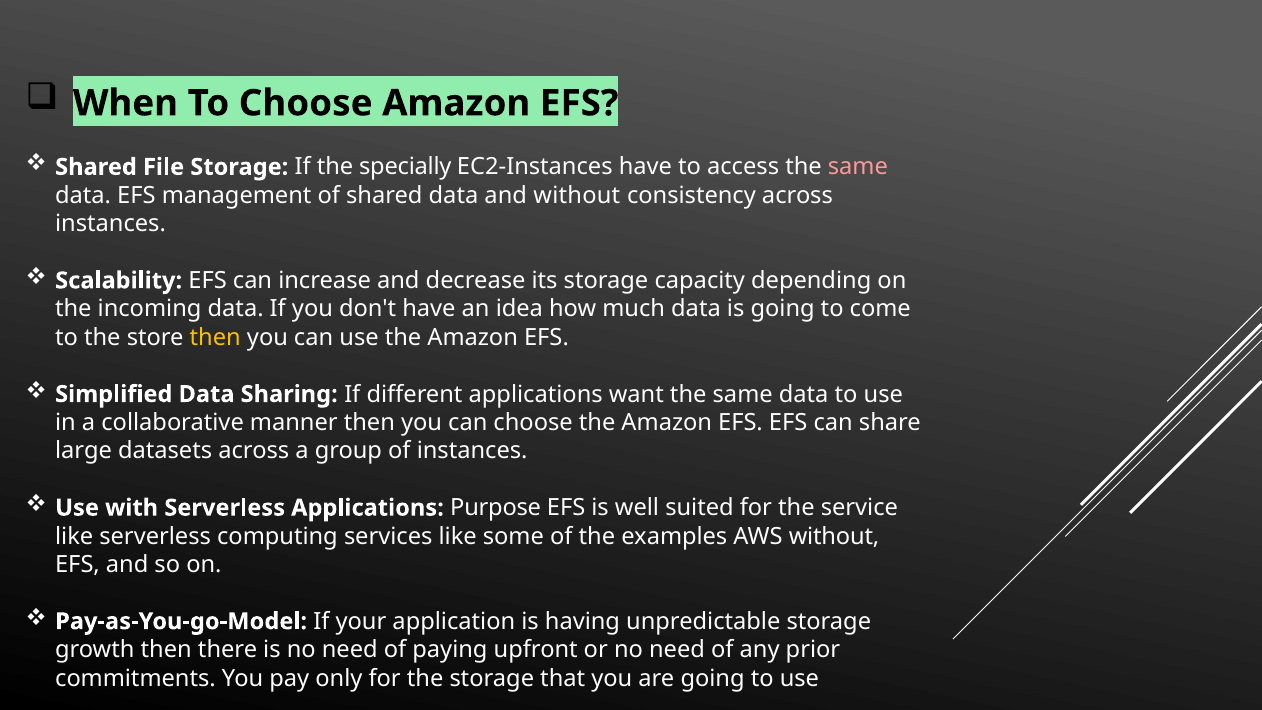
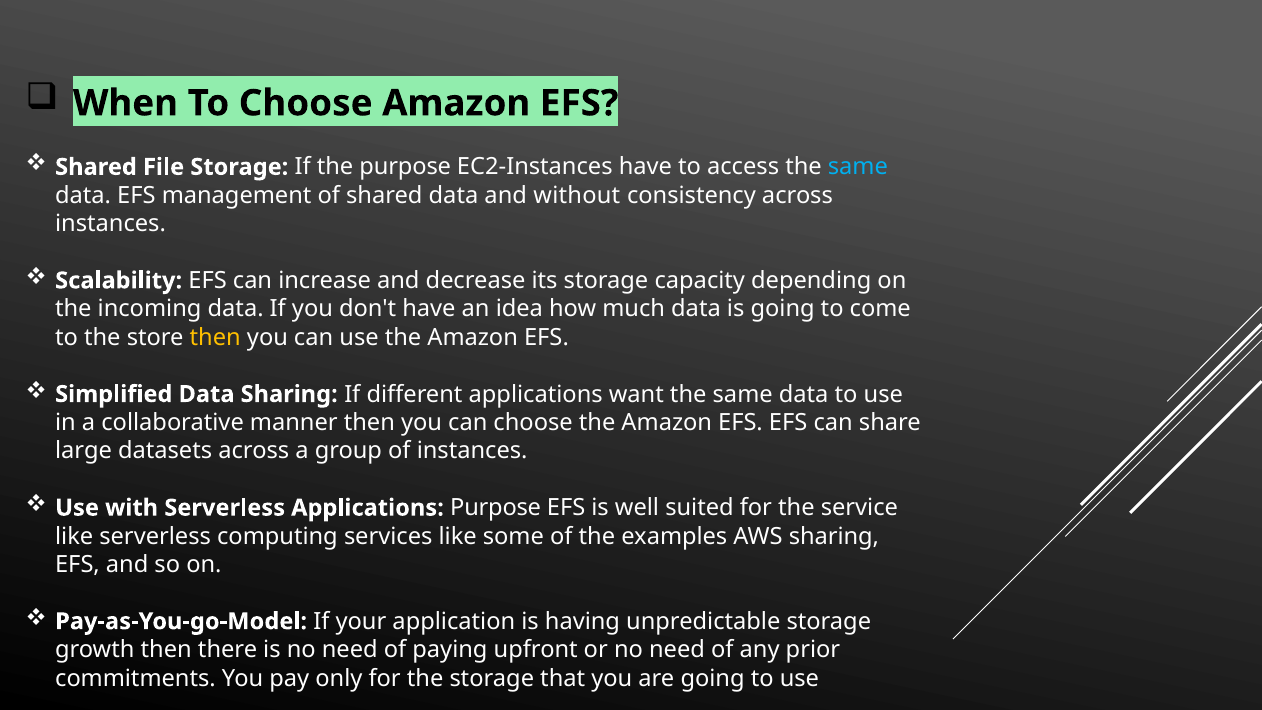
the specially: specially -> purpose (405, 167)
same colour: pink -> light blue (858, 167)
AWS without: without -> sharing (834, 536)
